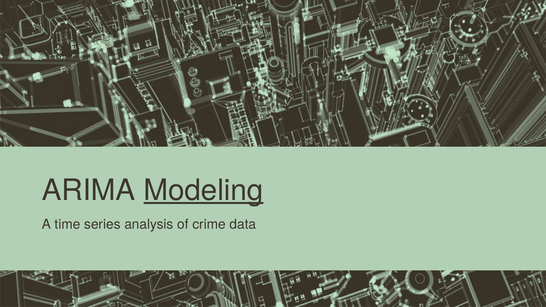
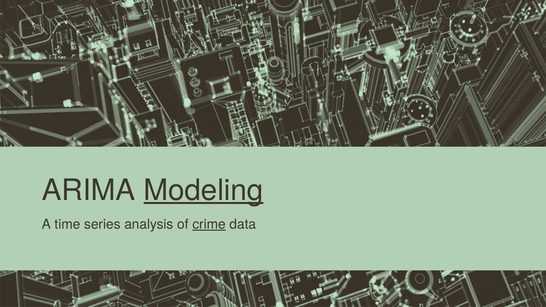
crime underline: none -> present (209, 224)
